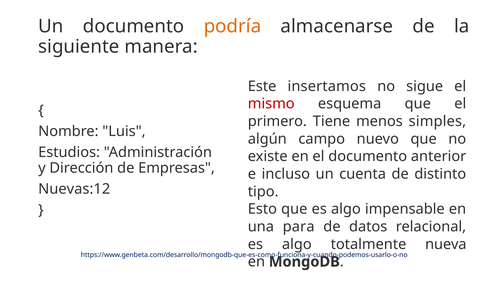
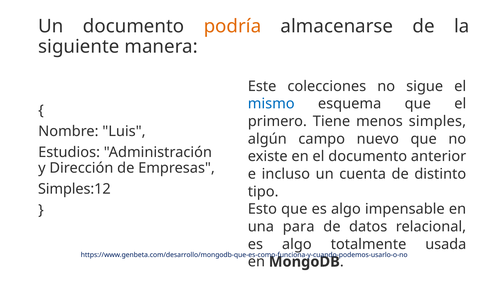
insertamos: insertamos -> colecciones (327, 86)
mismo colour: red -> blue (271, 104)
Nuevas:12: Nuevas:12 -> Simples:12 (74, 189)
nueva: nueva -> usada (446, 244)
